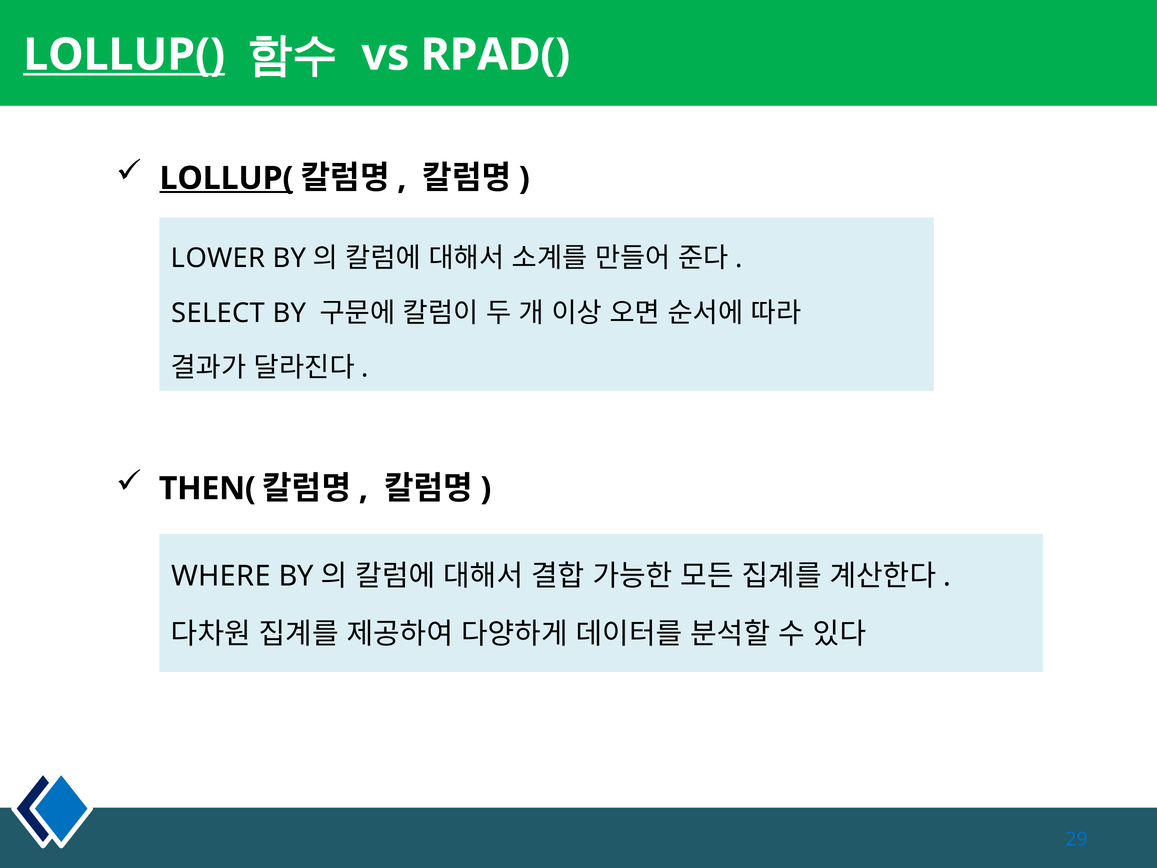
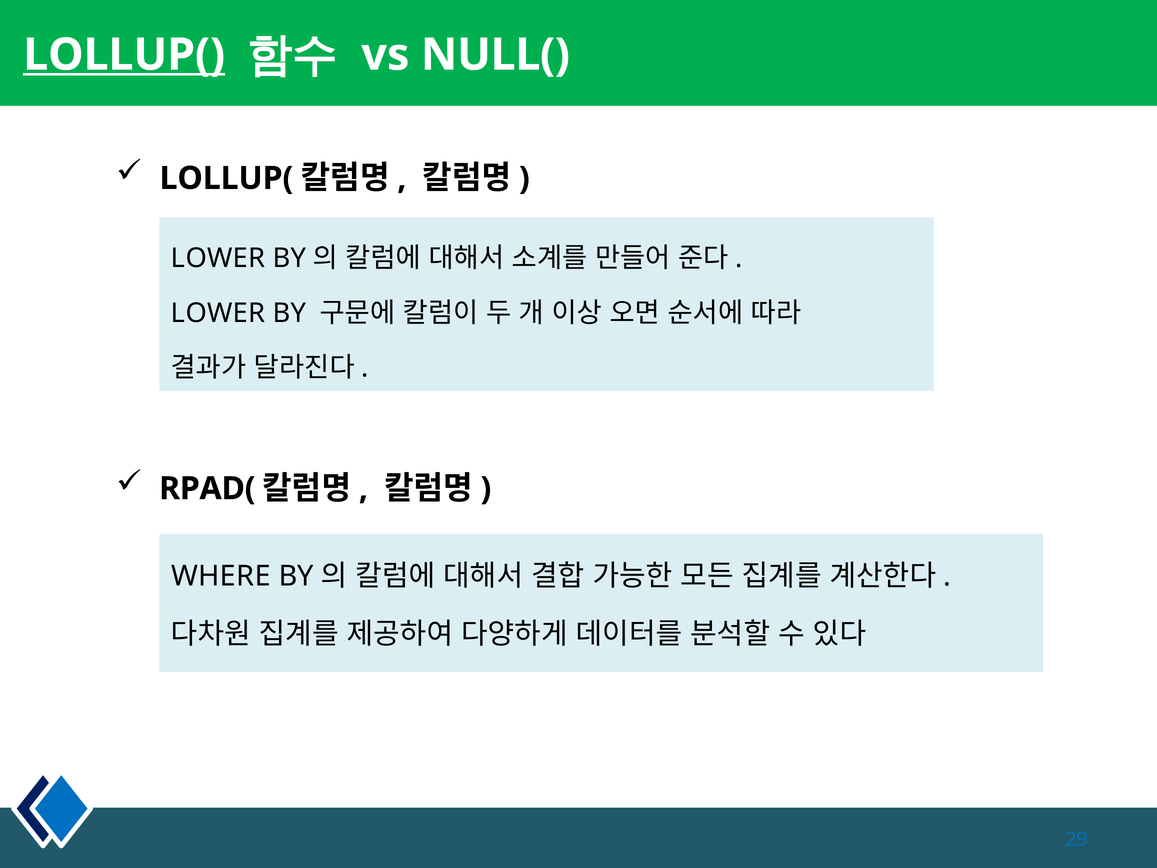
RPAD(: RPAD( -> NULL( (495, 55)
LOLLUP( underline: present -> none (226, 178)
SELECT: SELECT -> LOWER (218, 313)
THEN(: THEN( -> RPAD( (207, 488)
